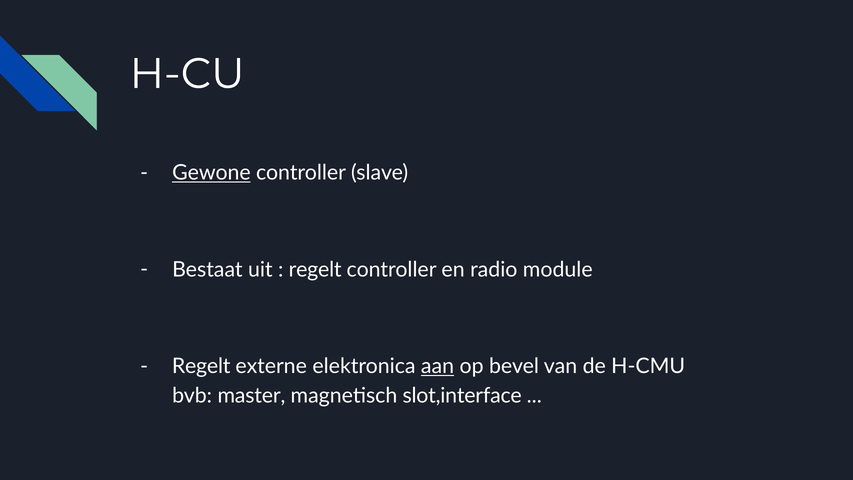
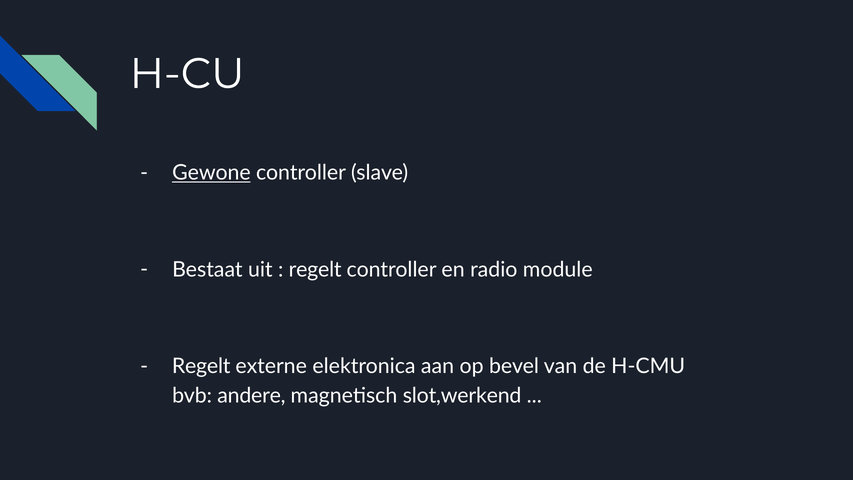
aan underline: present -> none (438, 366)
master: master -> andere (251, 396)
slot,interface: slot,interface -> slot,werkend (462, 396)
